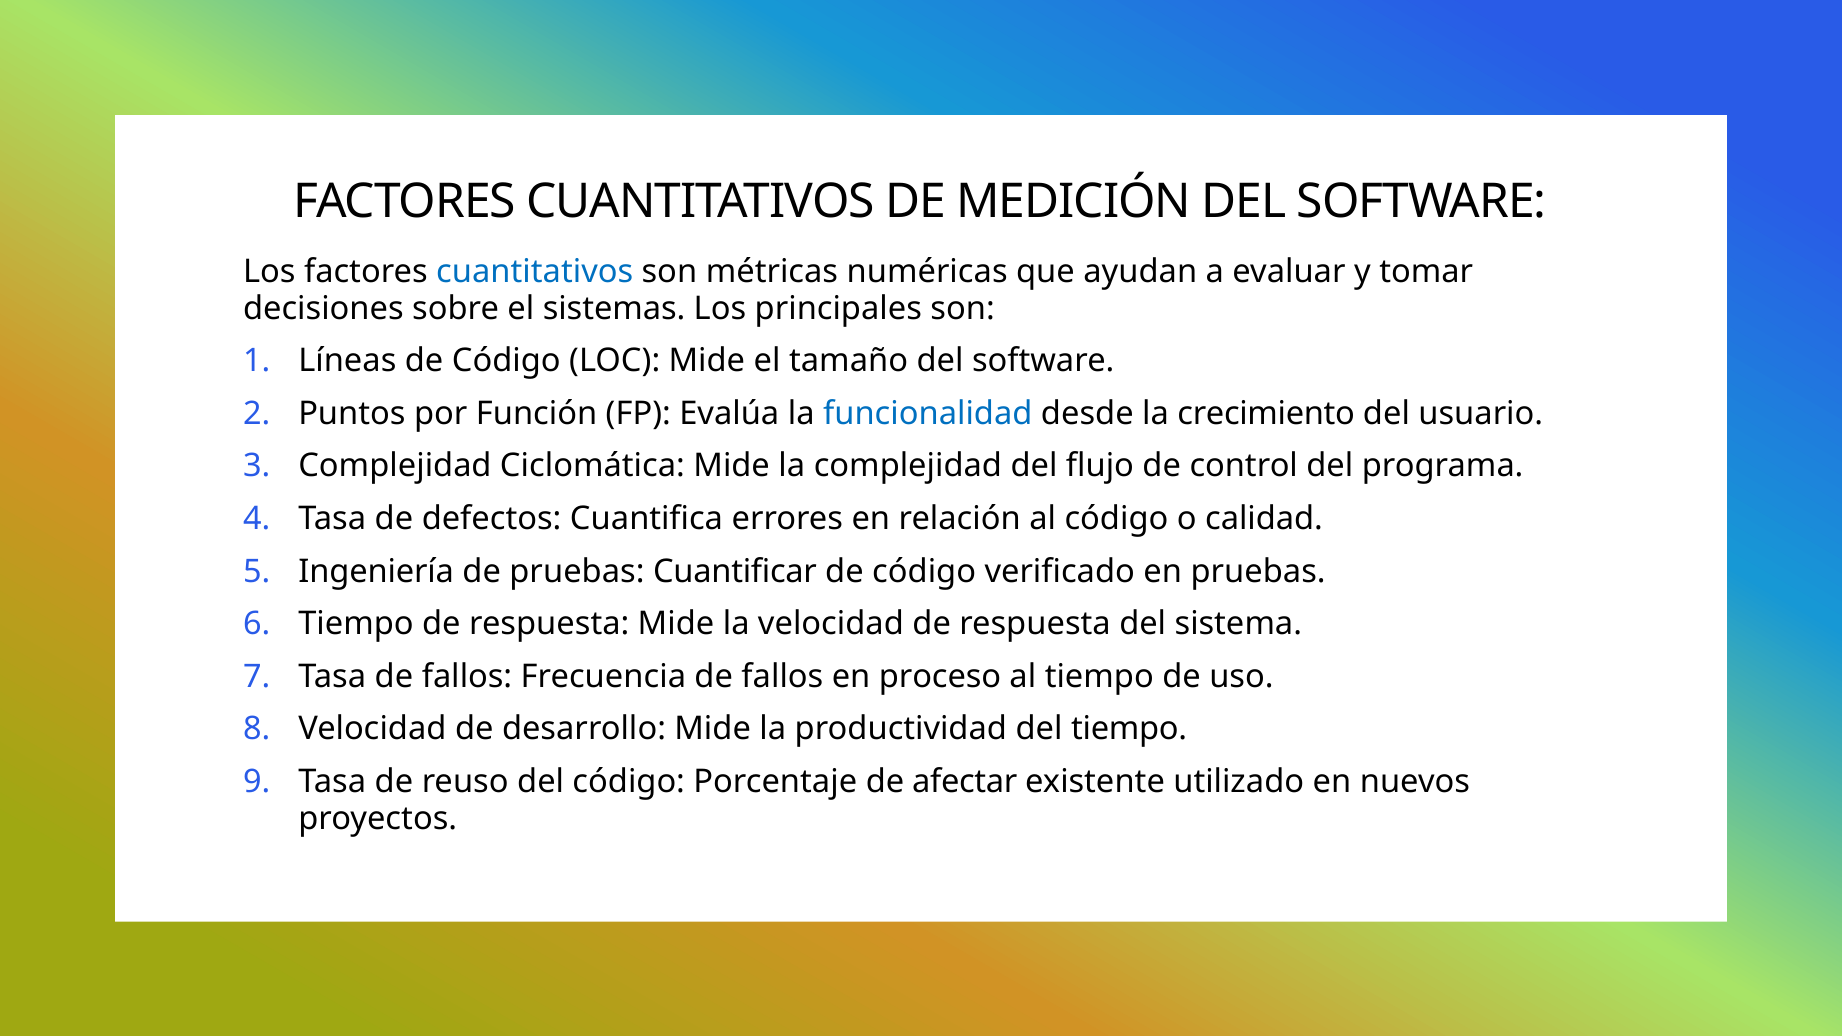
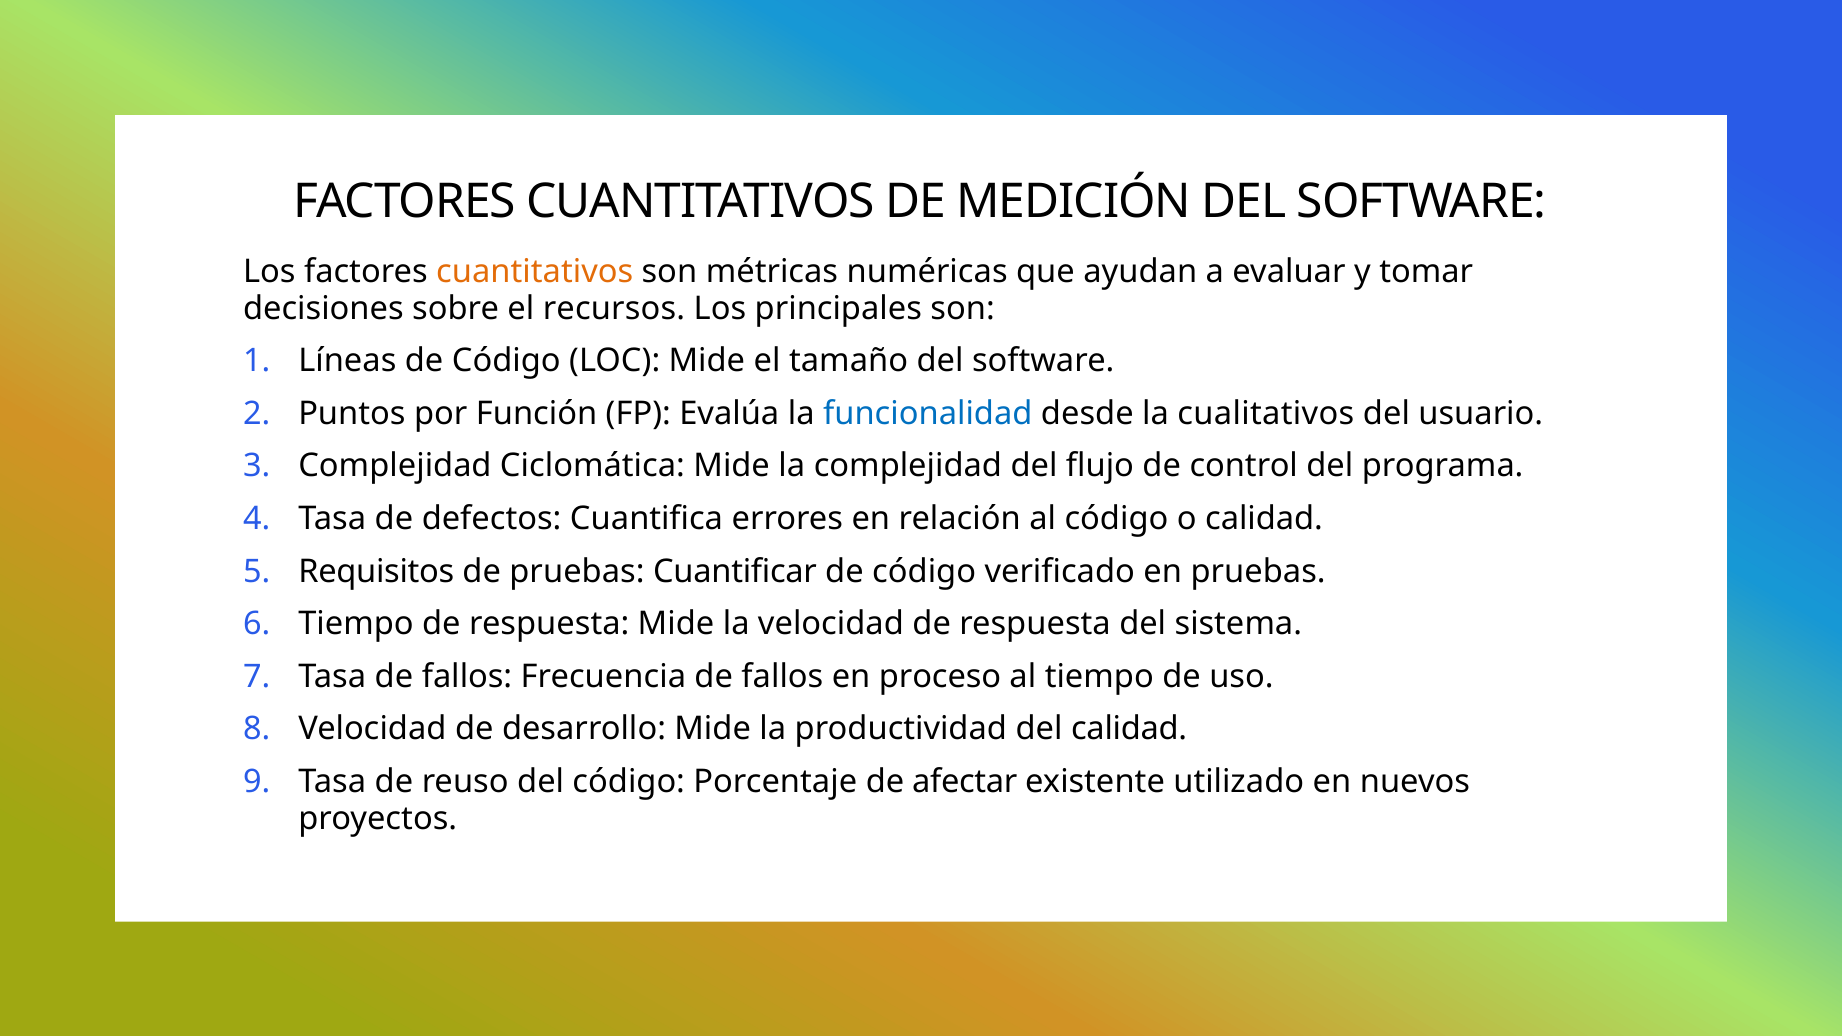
cuantitativos colour: blue -> orange (535, 272)
sistemas: sistemas -> recursos (614, 309)
crecimiento: crecimiento -> cualitativos (1266, 414)
Ingeniería: Ingeniería -> Requisitos (376, 571)
del tiempo: tiempo -> calidad (1129, 729)
